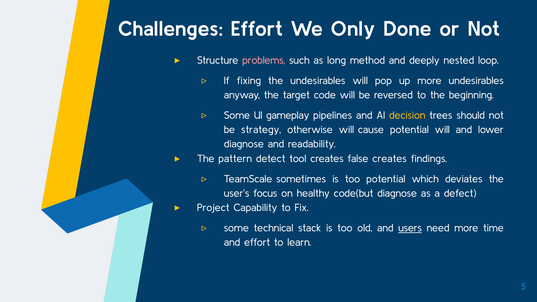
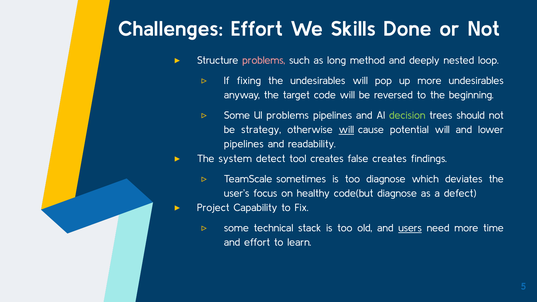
Only: Only -> Skills (353, 29)
UI gameplay: gameplay -> problems (288, 115)
decision colour: yellow -> light green (407, 115)
will underline: none -> present (346, 130)
diagnose: diagnose -> pipelines (244, 144)
pattern: pattern -> system (235, 159)
too potential: potential -> diagnose (386, 179)
